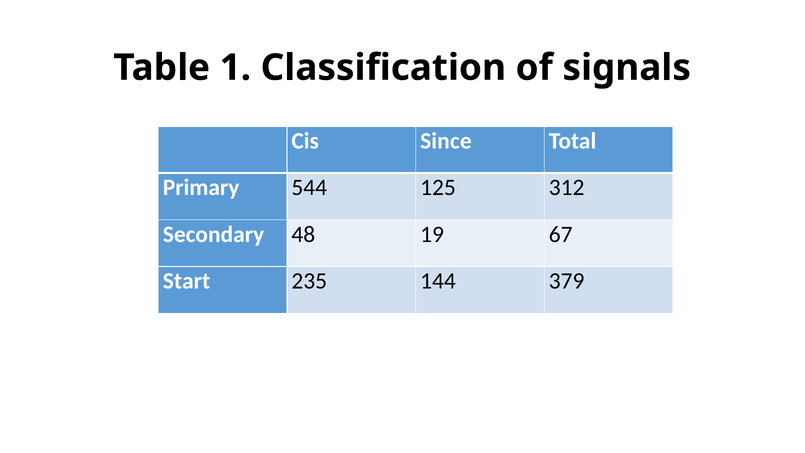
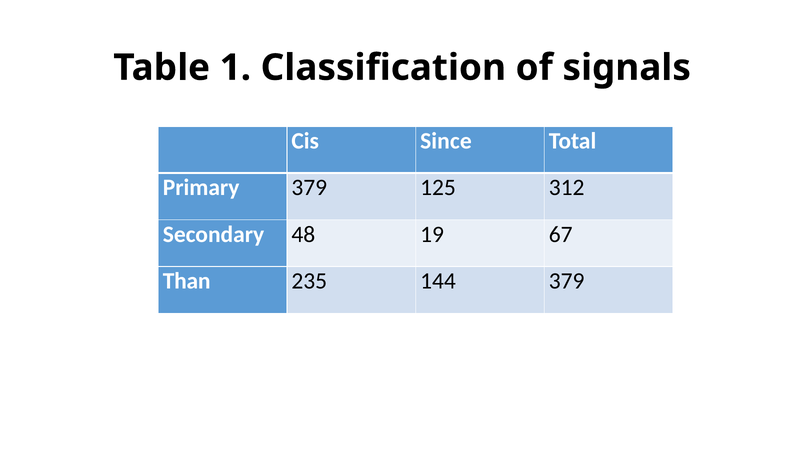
Primary 544: 544 -> 379 (309, 188)
Start: Start -> Than (187, 281)
